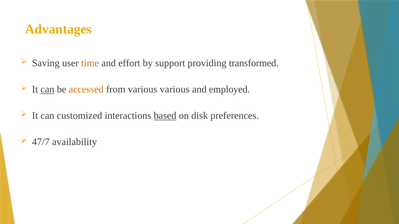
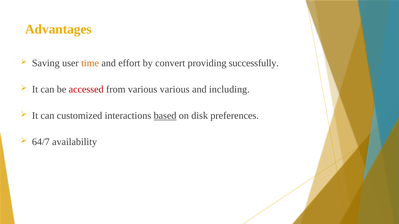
support: support -> convert (170, 63)
transformed: transformed -> successfully (254, 63)
can underline: present -> none (47, 90)
accessed colour: orange -> red (86, 90)
employed: employed -> including (229, 90)
47/7: 47/7 -> 64/7 (41, 142)
